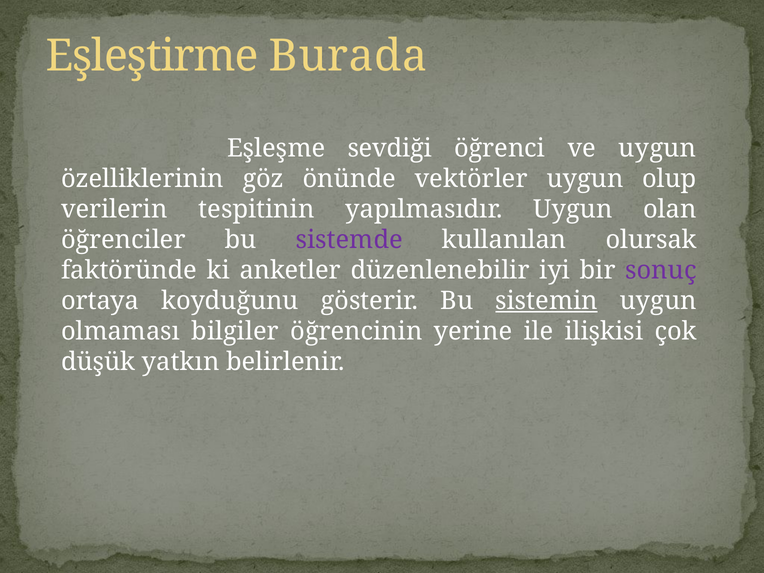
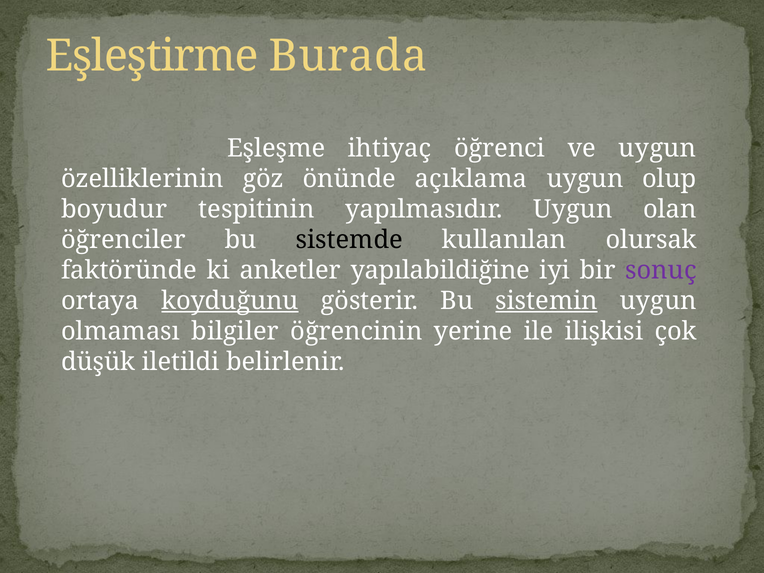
sevdiği: sevdiği -> ihtiyaç (390, 148)
vektörler: vektörler -> açıklama (471, 179)
verilerin: verilerin -> boyudur (114, 209)
sistemde colour: purple -> black (349, 240)
düzenlenebilir: düzenlenebilir -> yapılabildiğine (440, 270)
koyduğunu underline: none -> present (230, 301)
yatkın: yatkın -> iletildi (181, 362)
